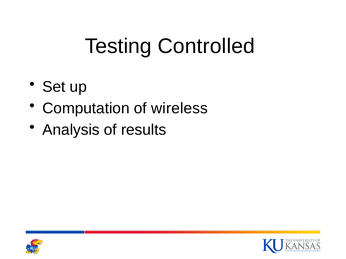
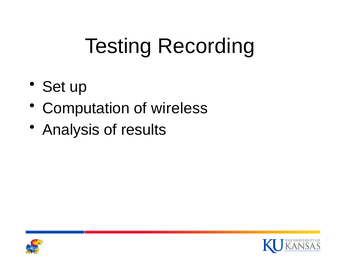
Controlled: Controlled -> Recording (206, 46)
